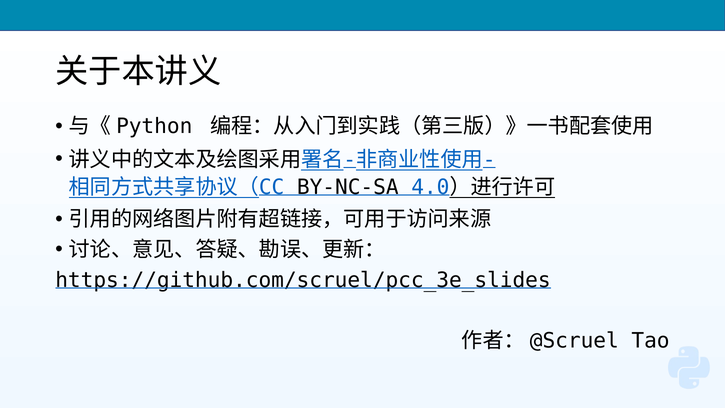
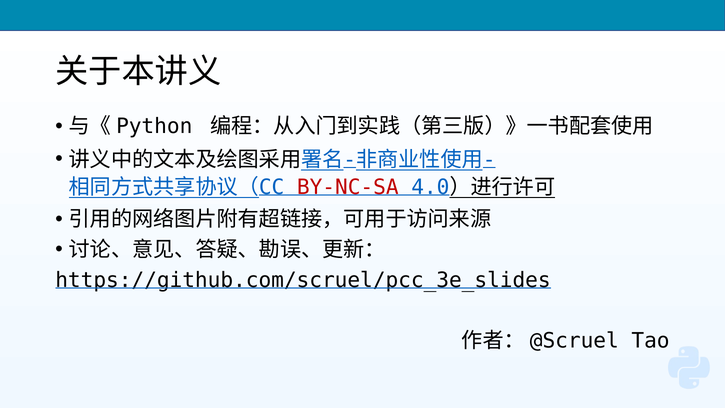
BY-NC-SA colour: black -> red (348, 187)
